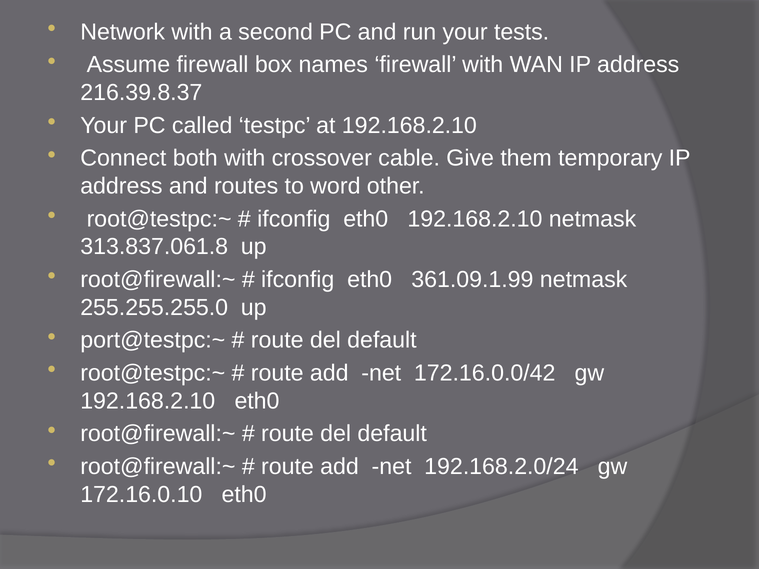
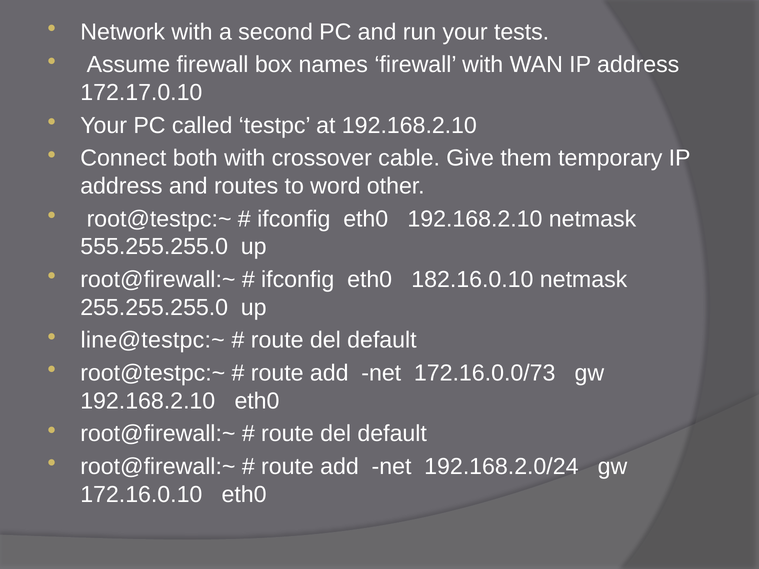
216.39.8.37: 216.39.8.37 -> 172.17.0.10 (141, 93)
313.837.061.8: 313.837.061.8 -> 555.255.255.0 (154, 247)
361.09.1.99: 361.09.1.99 -> 182.16.0.10 (472, 280)
port@testpc:~: port@testpc:~ -> line@testpc:~ (153, 340)
172.16.0.0/42: 172.16.0.0/42 -> 172.16.0.0/73 (485, 373)
